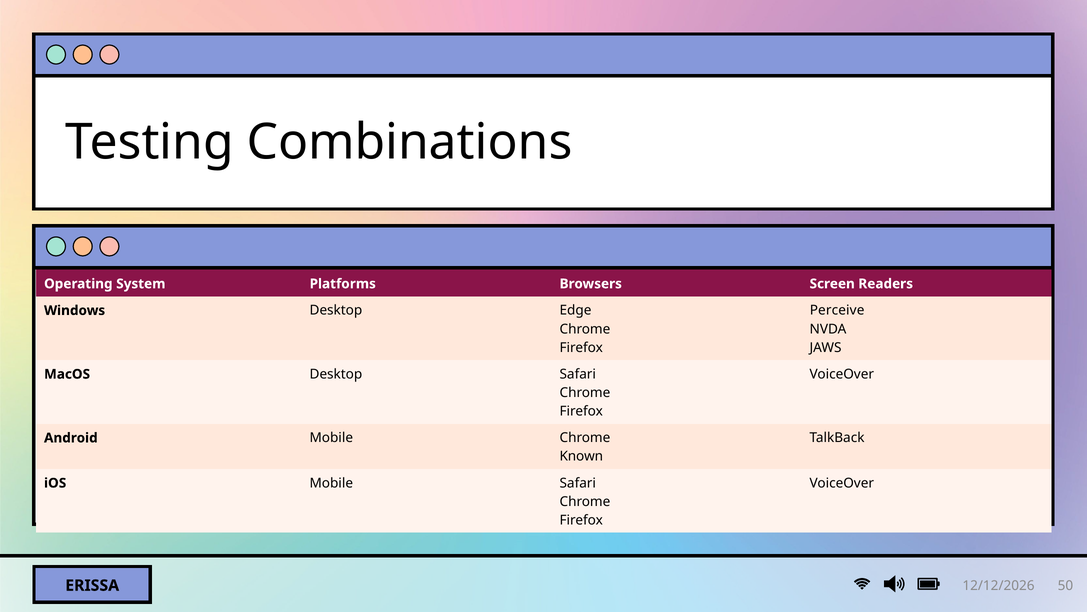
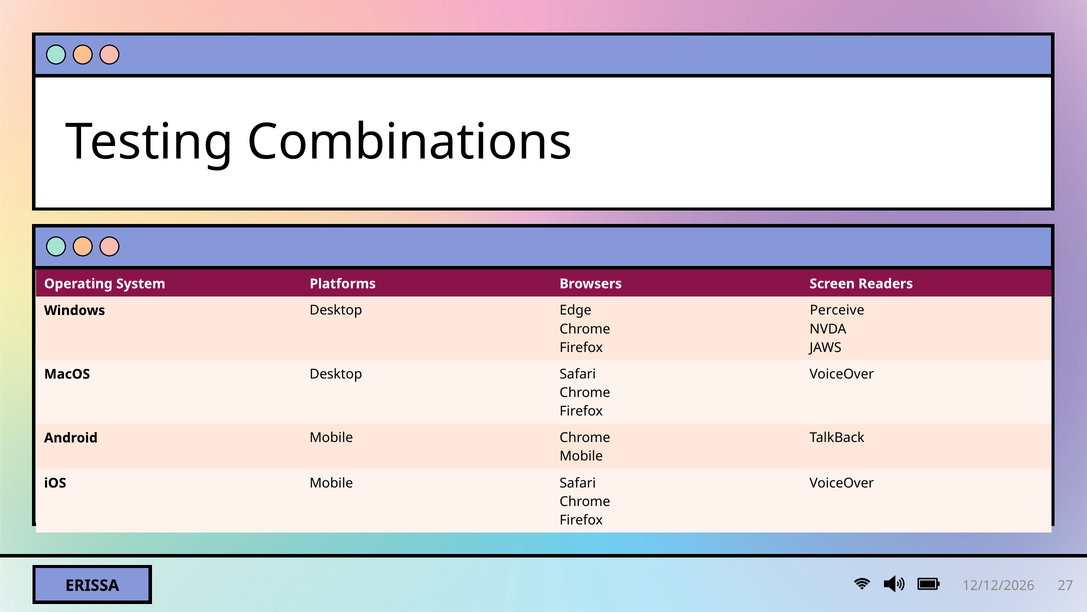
Known: Known -> Mobile (581, 456)
50: 50 -> 27 (1065, 585)
